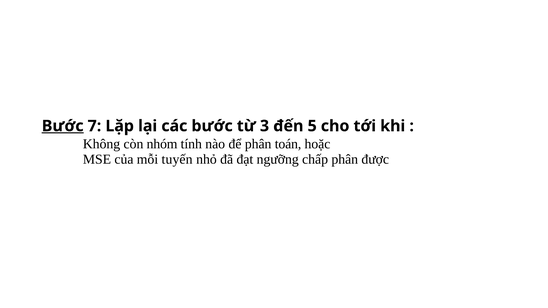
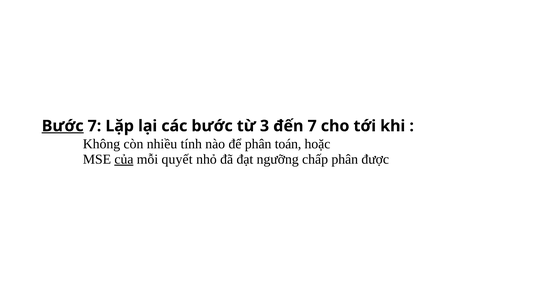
đến 5: 5 -> 7 (312, 126)
nhóm: nhóm -> nhiều (162, 144)
của underline: none -> present (124, 159)
tuyến: tuyến -> quyết (177, 159)
